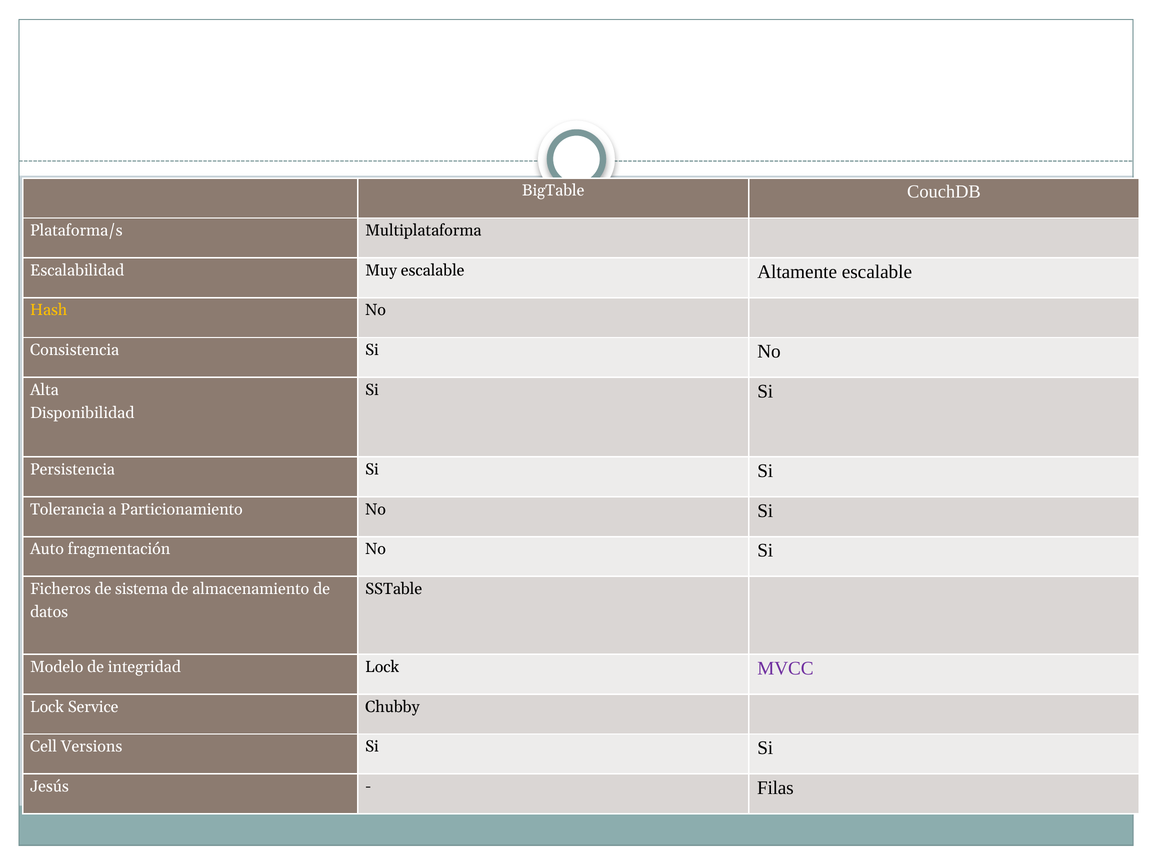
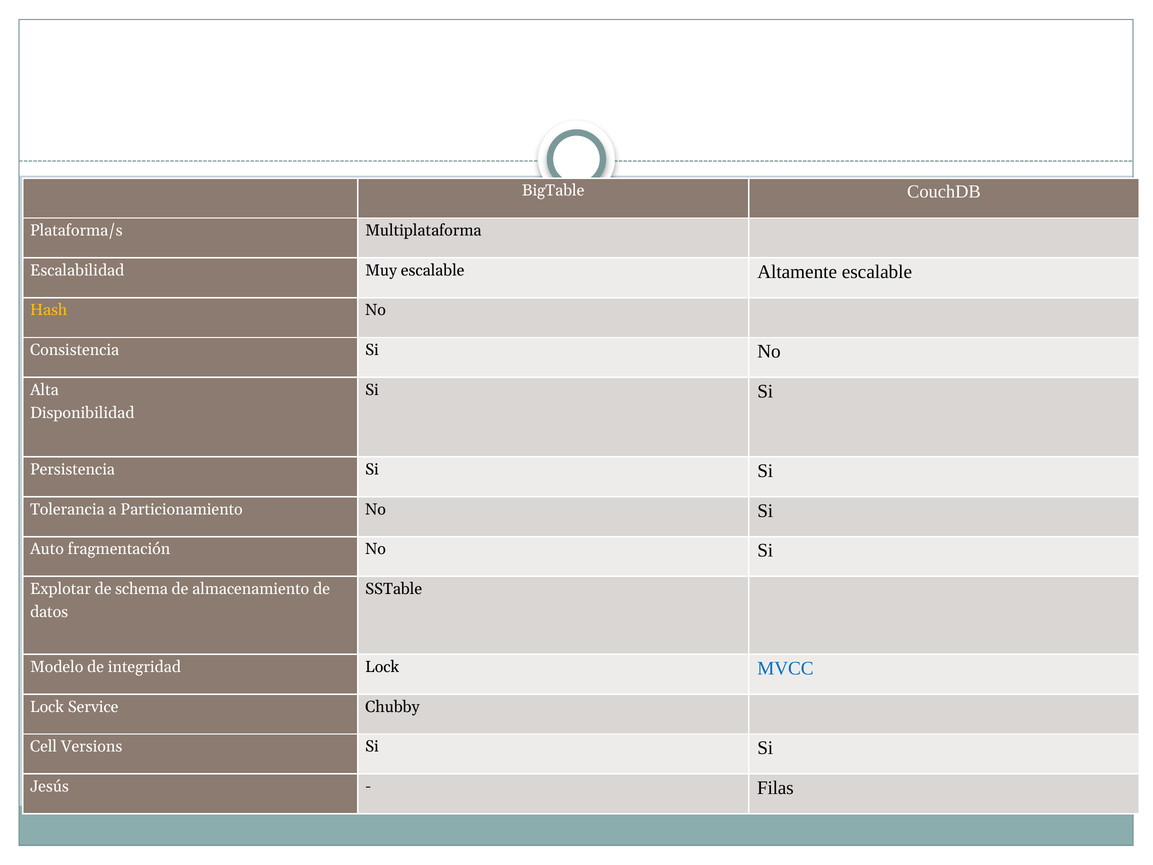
Ficheros: Ficheros -> Explotar (60, 589)
sistema: sistema -> schema (142, 589)
MVCC colour: purple -> blue (785, 668)
